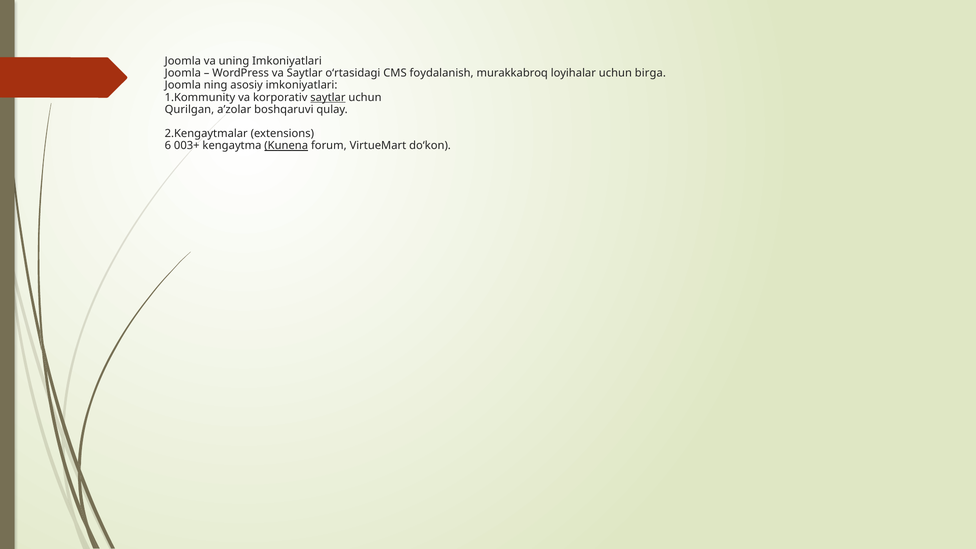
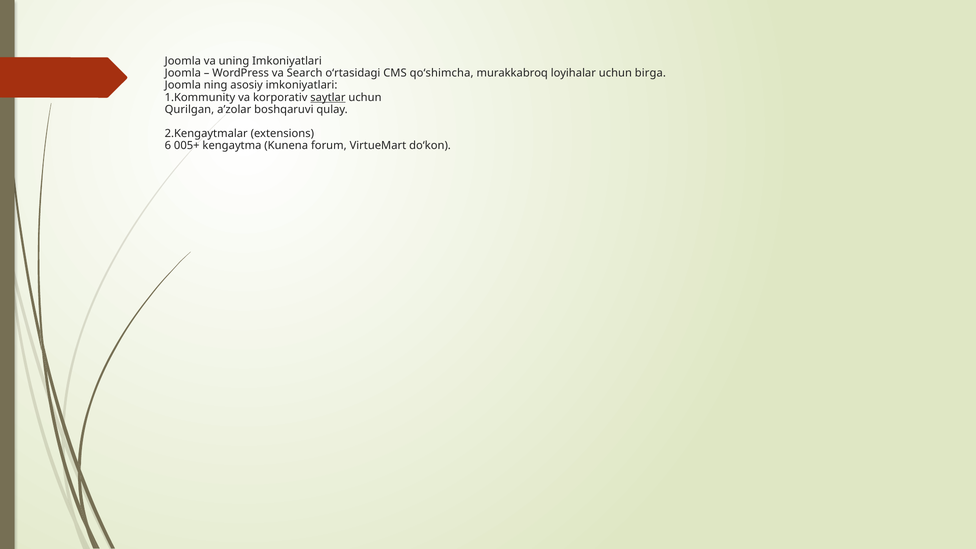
va Saytlar: Saytlar -> Search (305, 73)
foydalanish: foydalanish -> qoʻshimcha (442, 73)
003+: 003+ -> 005+ (187, 146)
Kunena underline: present -> none (286, 146)
